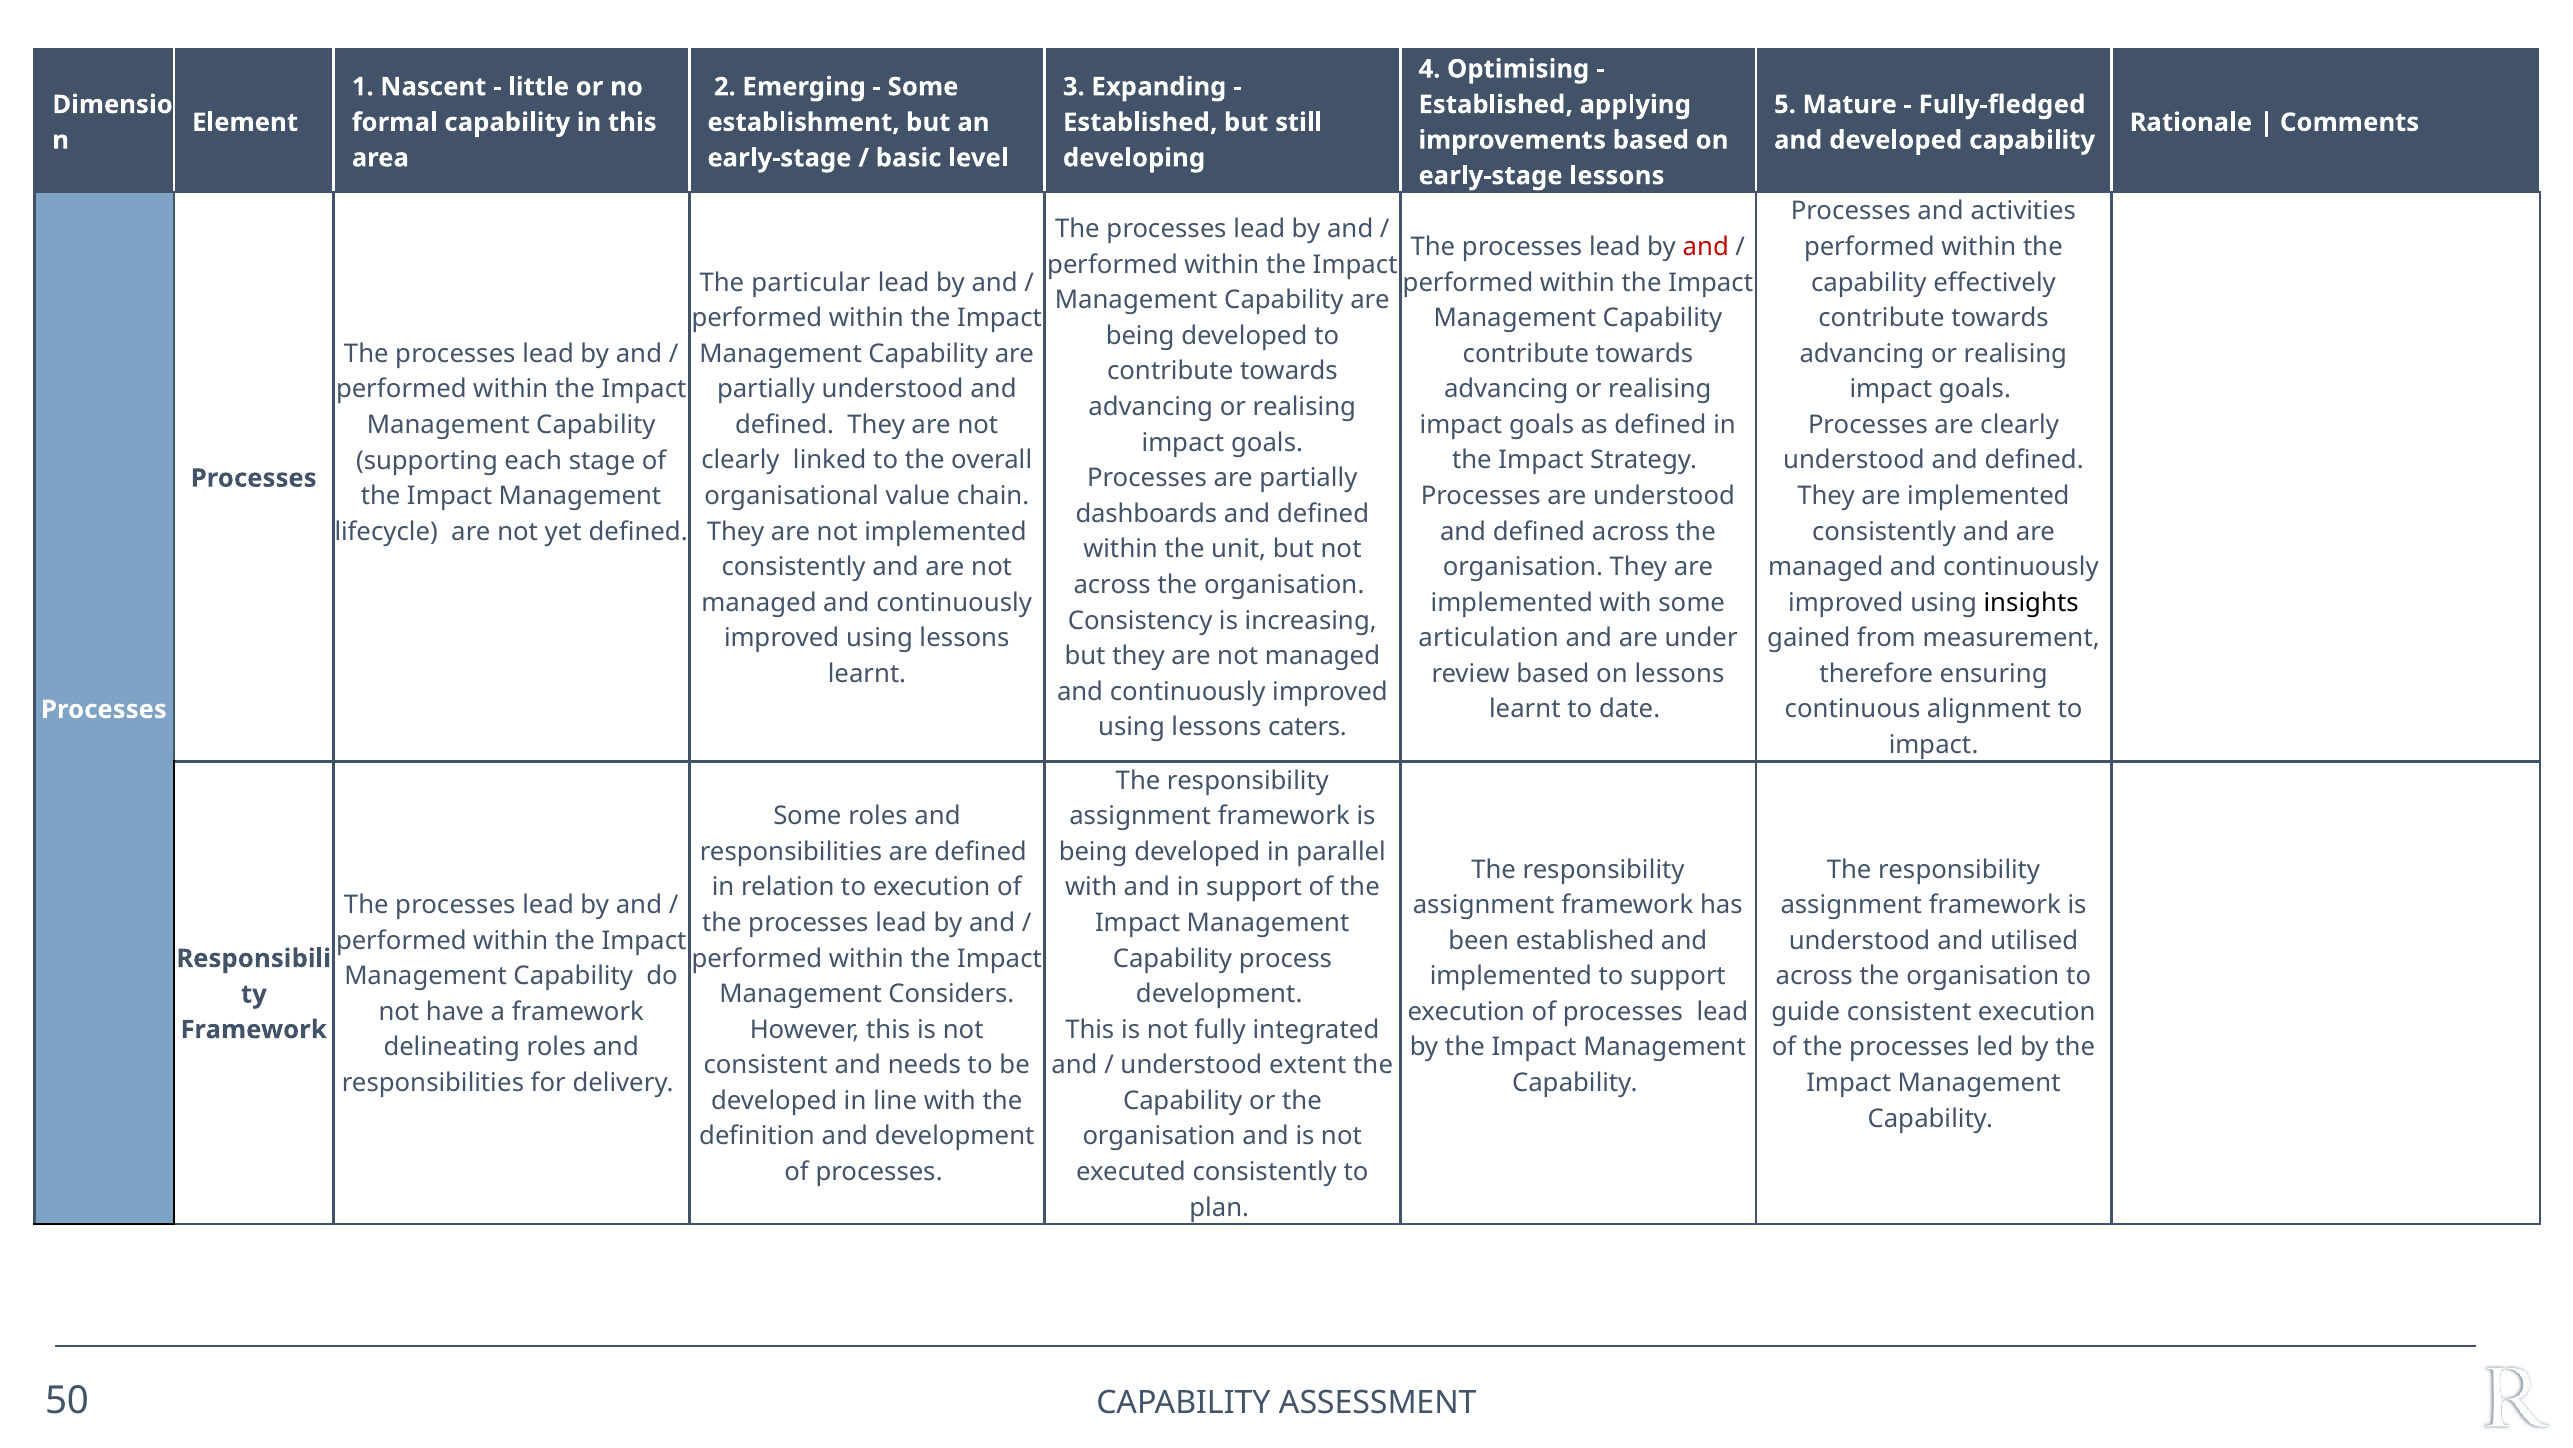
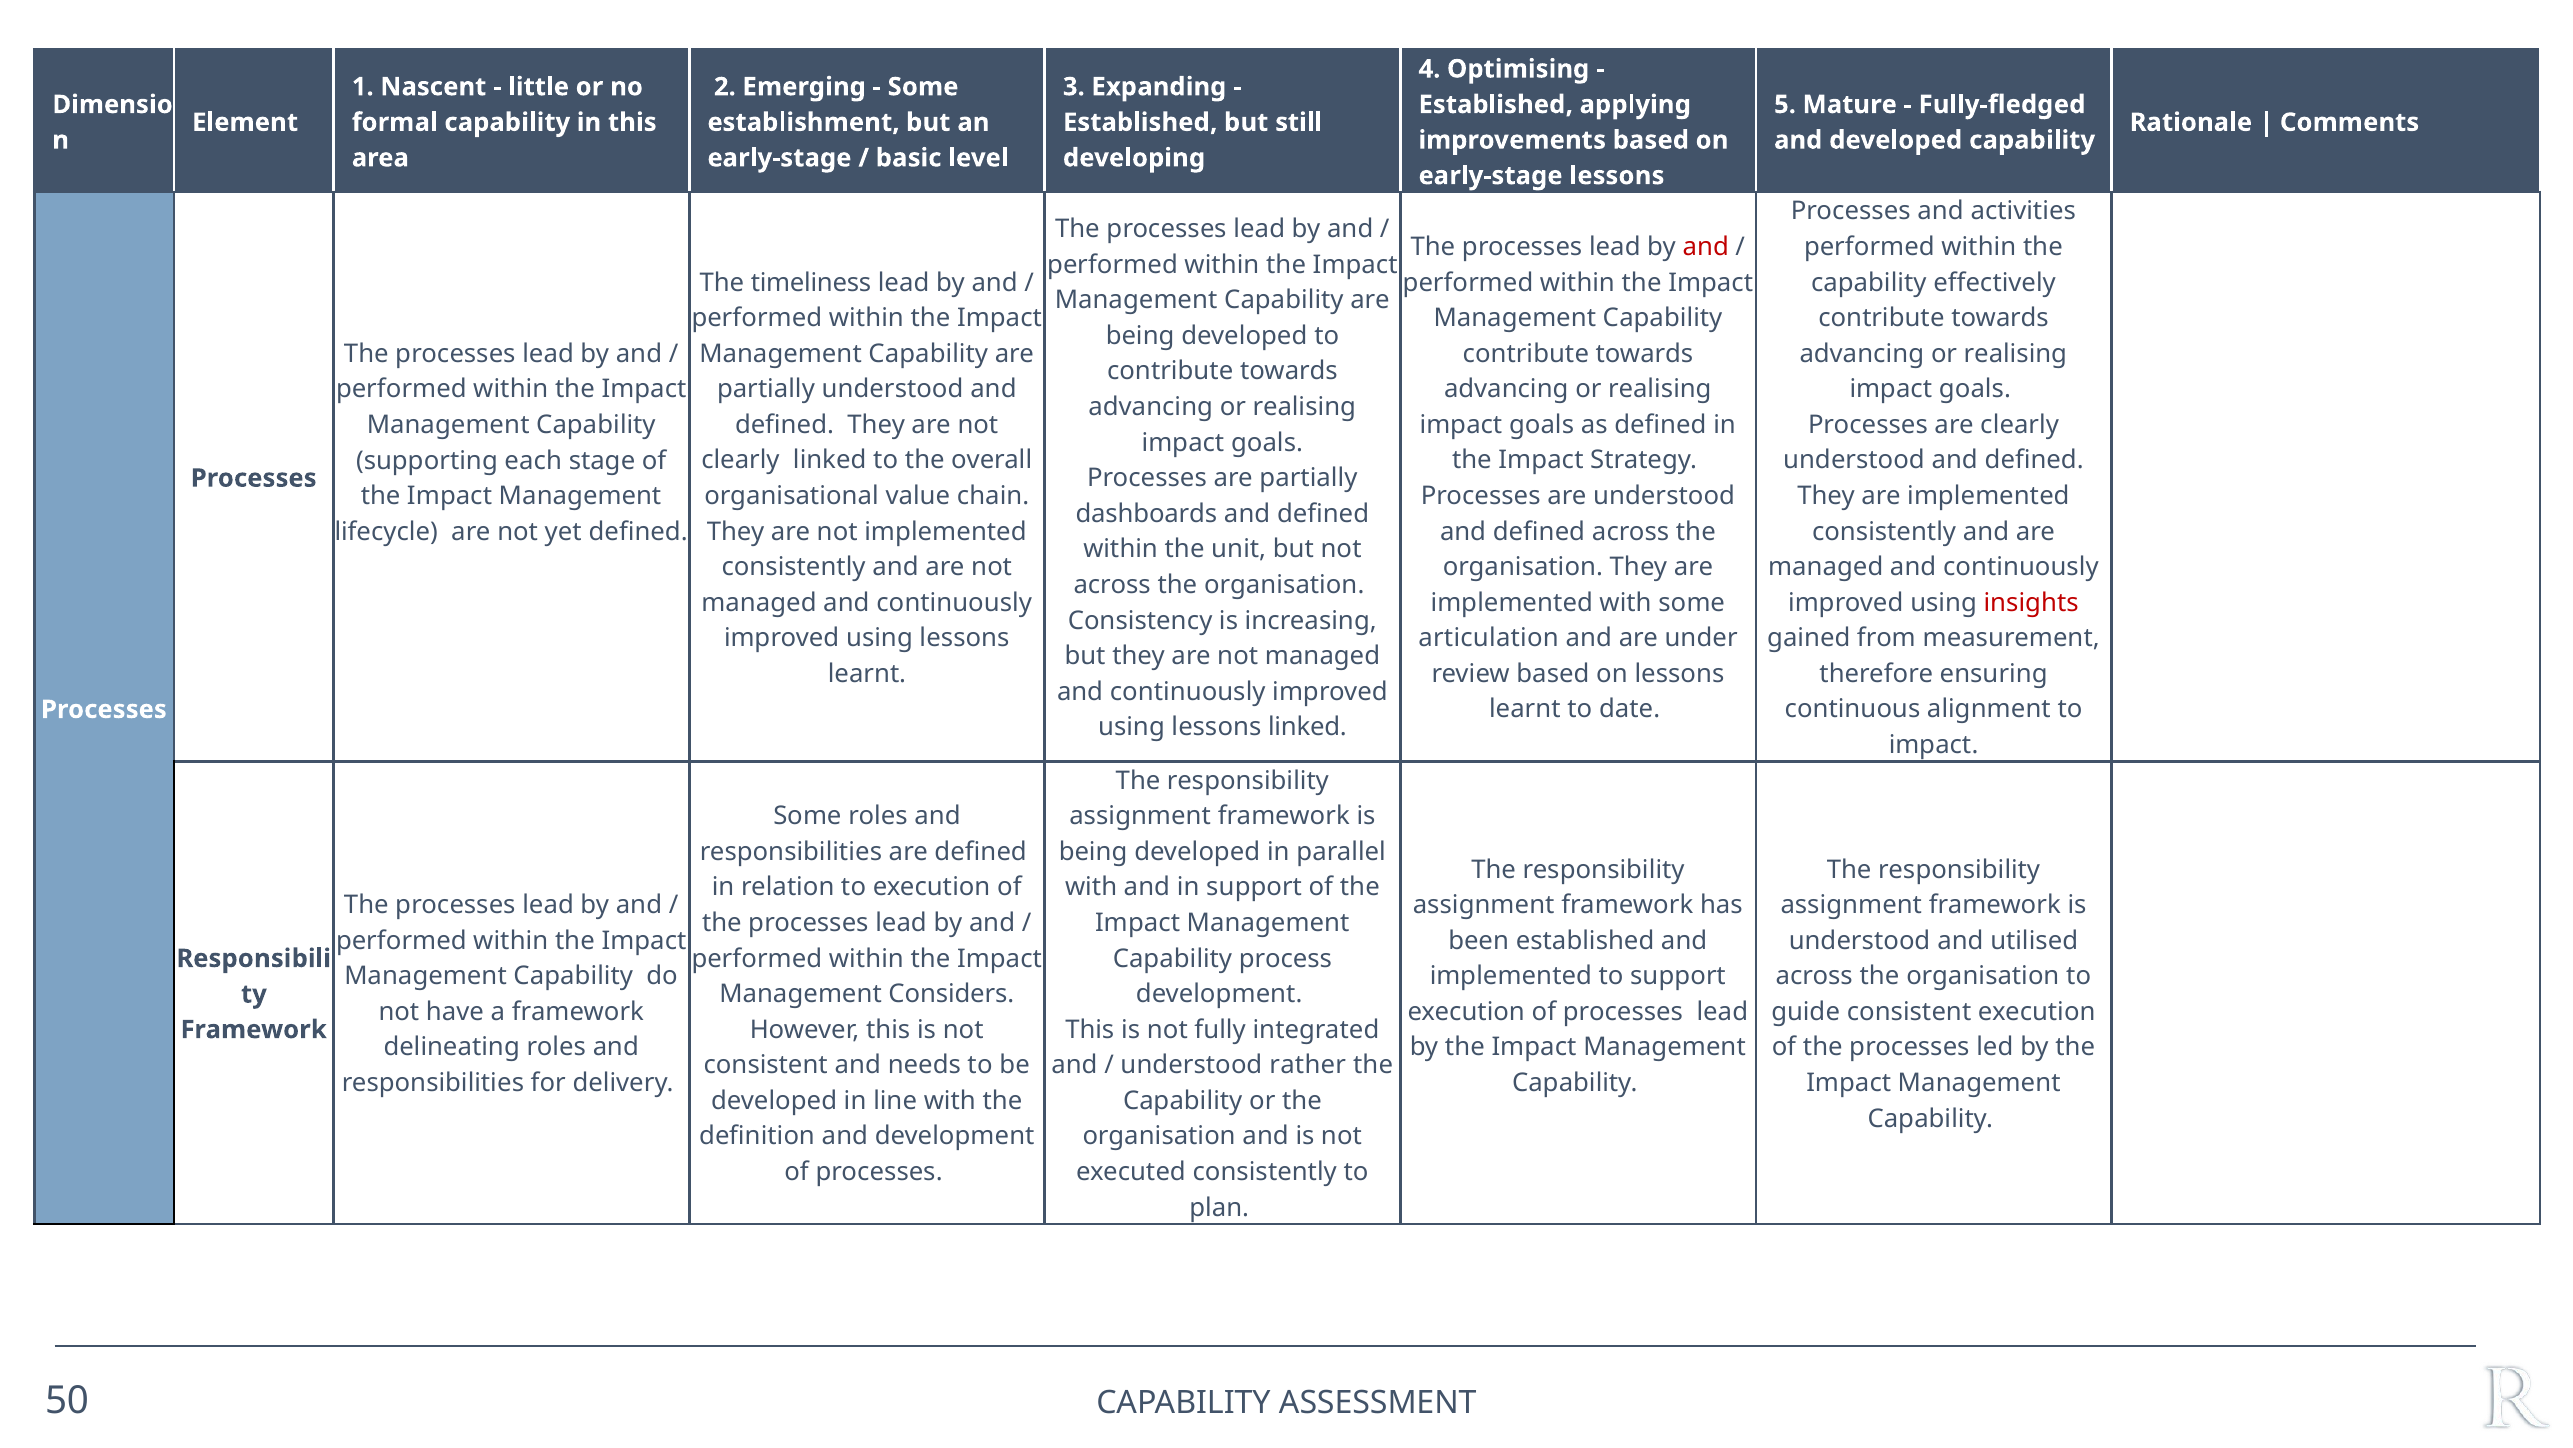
particular: particular -> timeliness (811, 282)
insights colour: black -> red (2031, 602)
lessons caters: caters -> linked (1307, 727)
extent: extent -> rather (1308, 1065)
